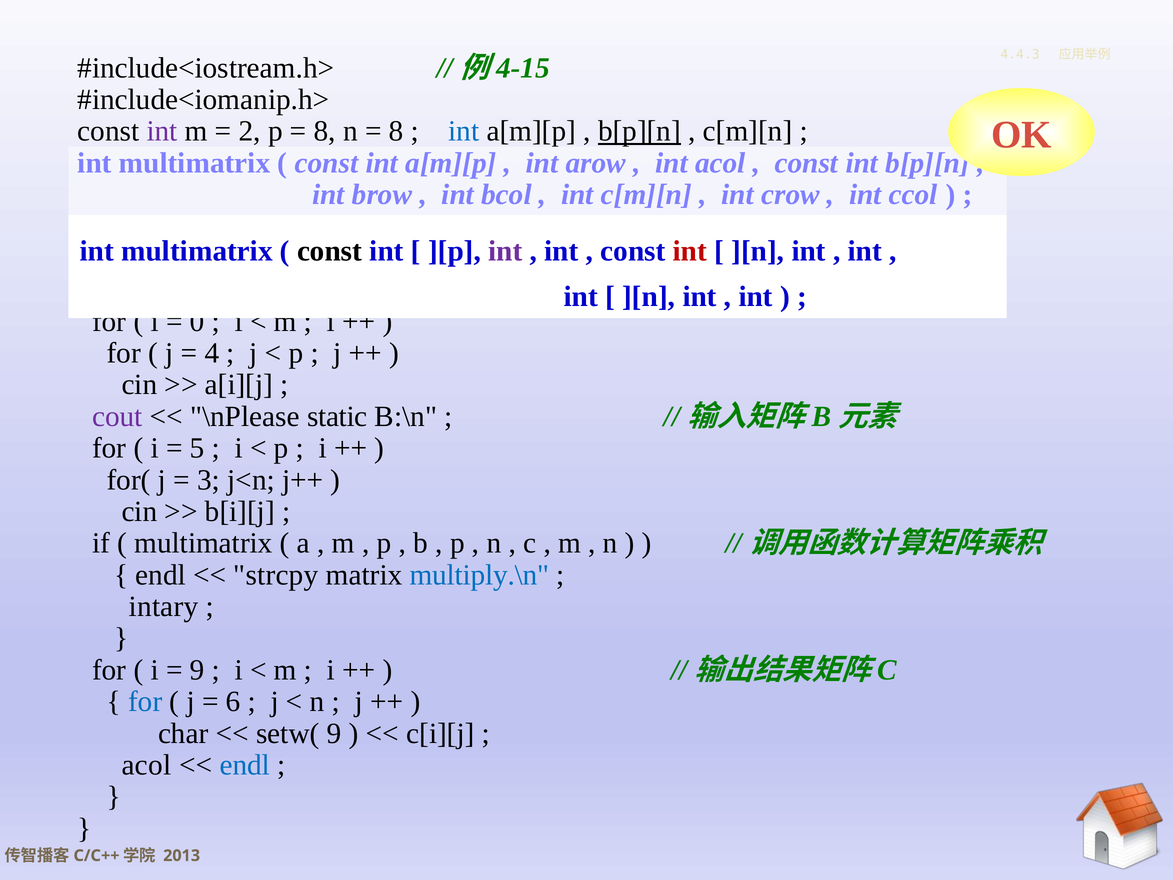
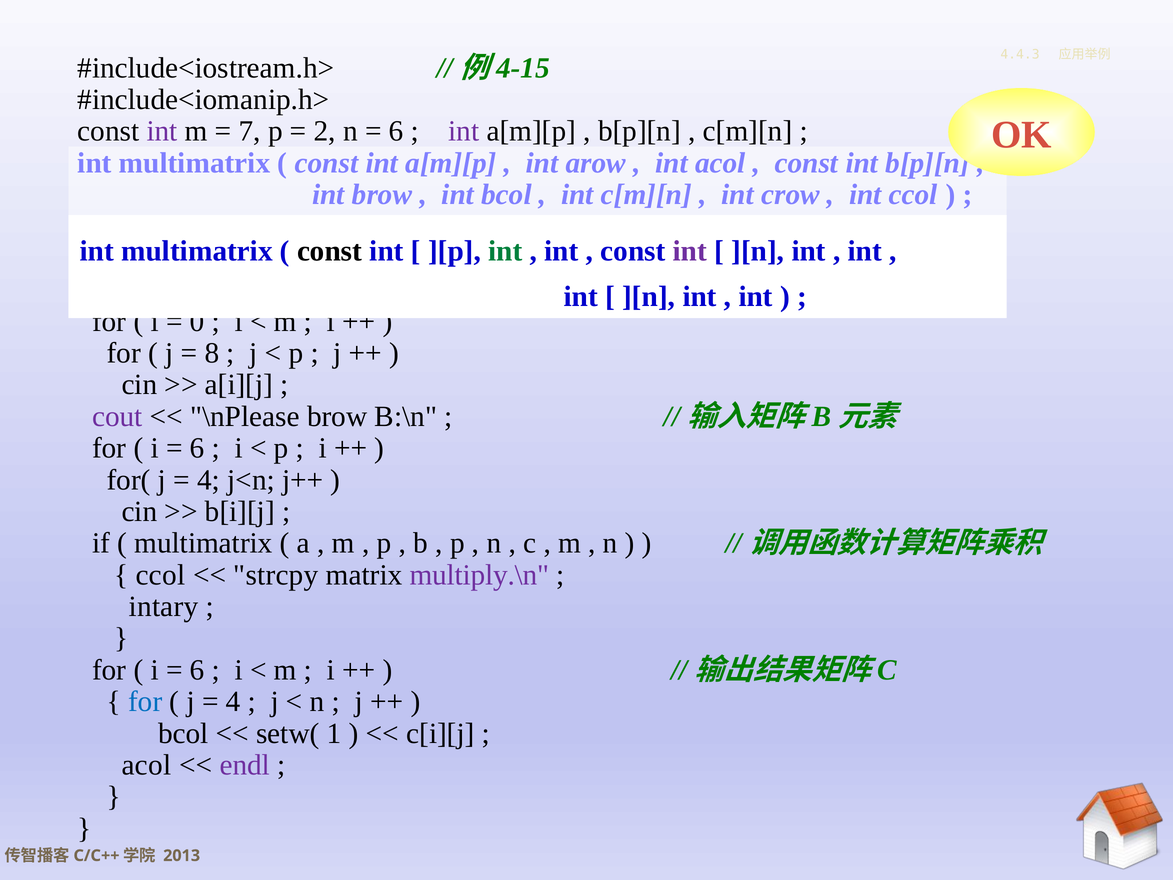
2: 2 -> 7 (250, 131)
8: 8 -> 2 (325, 131)
8: 8 -> 6 (396, 131)
int colour: blue -> purple (464, 131)
b[p][n underline: present -> none (639, 131)
int colour: purple -> green (505, 251)
int colour: red -> purple (690, 251)
4: 4 -> 8 (212, 353)
\nPlease static: static -> brow (337, 416)
5: 5 -> 6 (197, 448)
3: 3 -> 4 (209, 480)
endl: endl -> ccol (160, 575)
multiply.\n colour: blue -> purple (479, 575)
9: 9 -> 6 (197, 670)
6: 6 -> 4 (233, 701)
char: char -> bcol (183, 733)
setw( 9: 9 -> 1 (334, 733)
endl colour: blue -> purple (245, 765)
